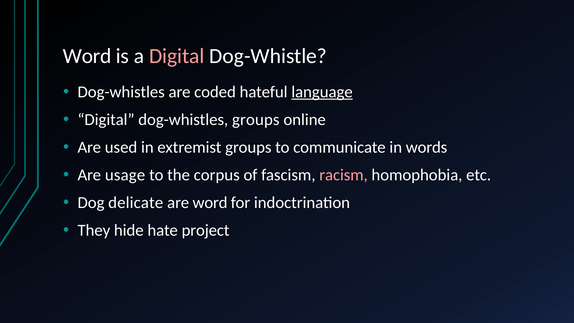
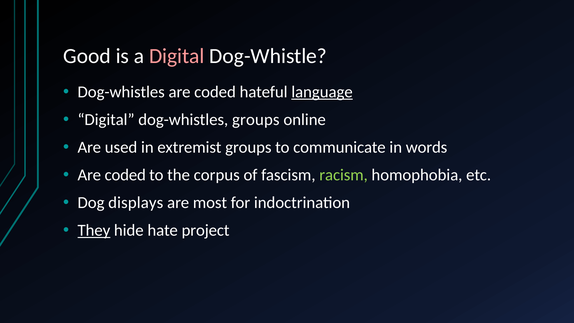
Word: Word -> Good (87, 56)
usage: usage -> coded (125, 175)
racism colour: pink -> light green (344, 175)
delicate: delicate -> displays (136, 203)
are word: word -> most (210, 203)
They underline: none -> present (94, 230)
